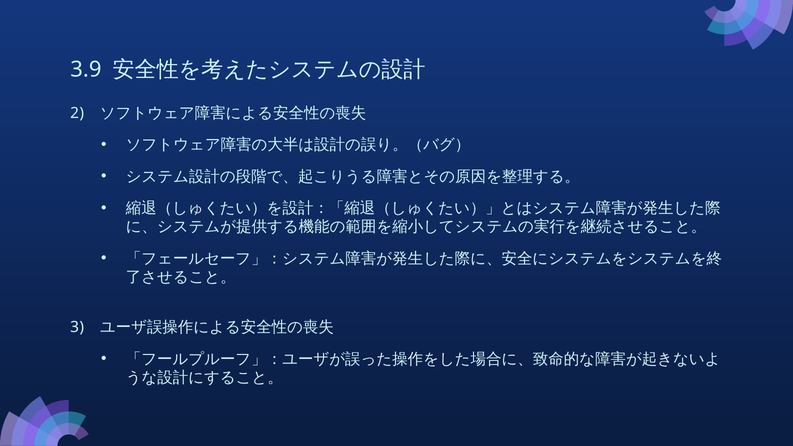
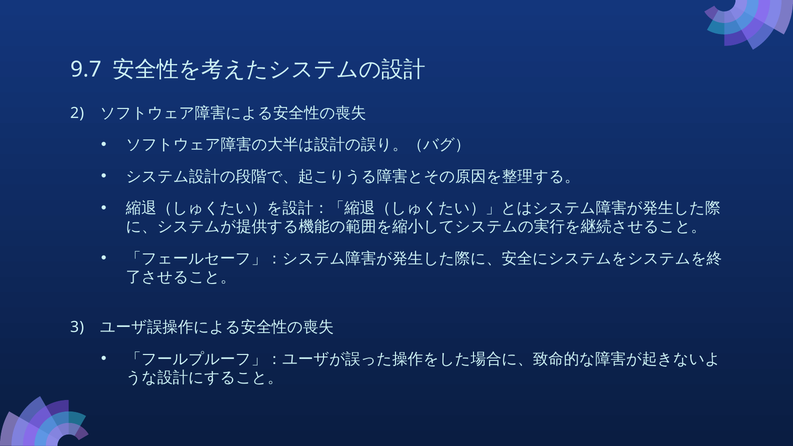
3.9: 3.9 -> 9.7 (86, 70)
